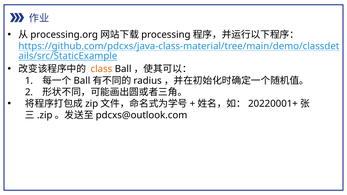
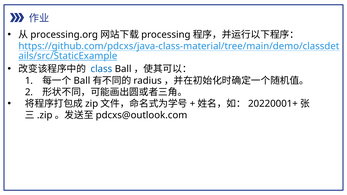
class colour: orange -> blue (101, 69)
